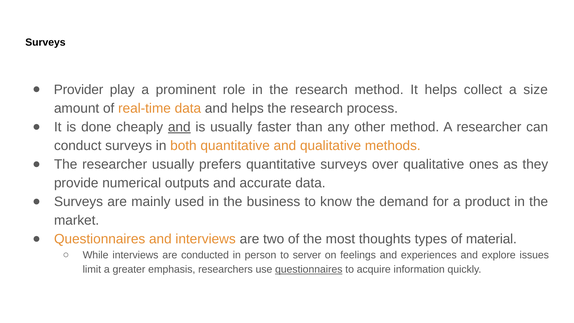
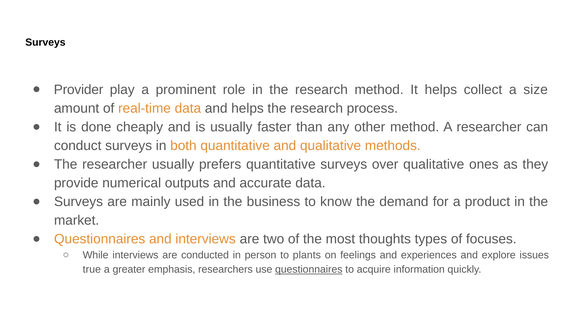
and underline: present -> none (179, 127)
material: material -> focuses (491, 239)
server: server -> plants (307, 255)
limit: limit -> true (92, 269)
